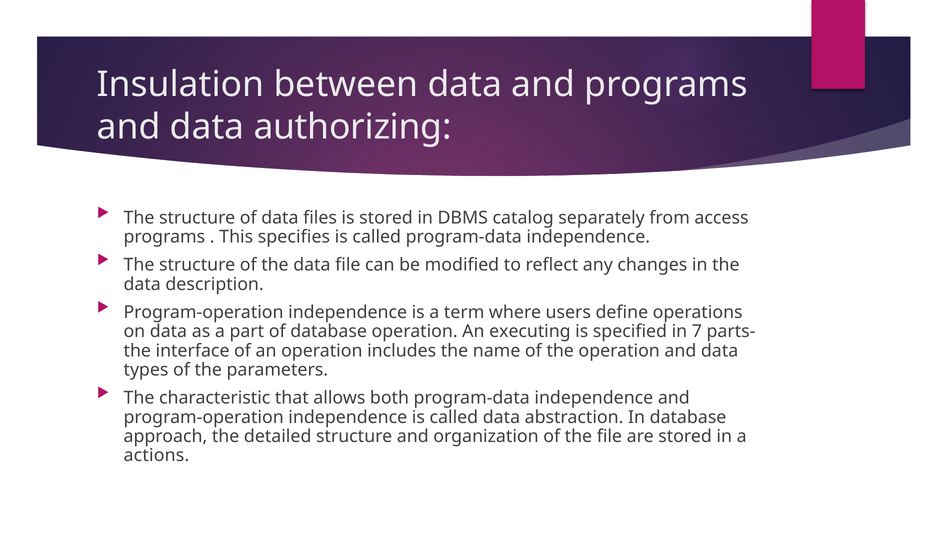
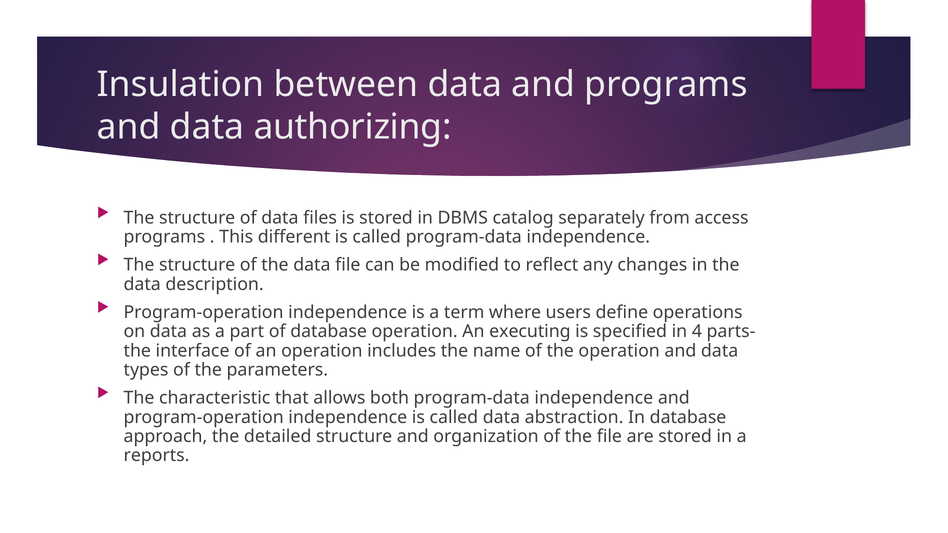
specifies: specifies -> different (294, 237)
7: 7 -> 4 (697, 332)
actions: actions -> reports (157, 456)
